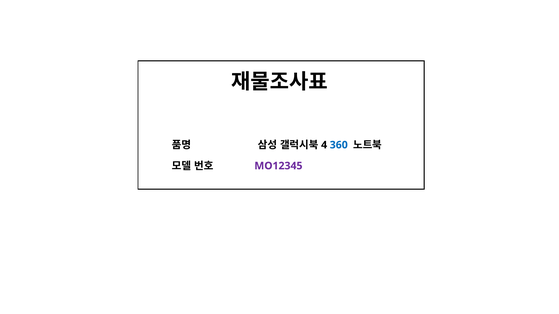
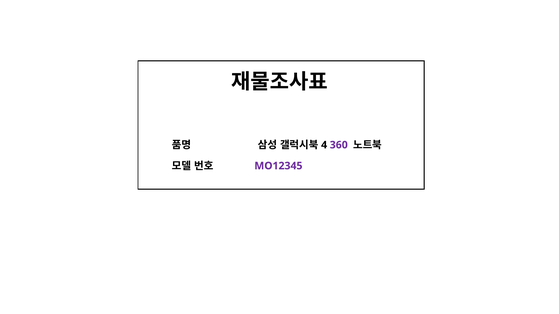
360 colour: blue -> purple (339, 145)
